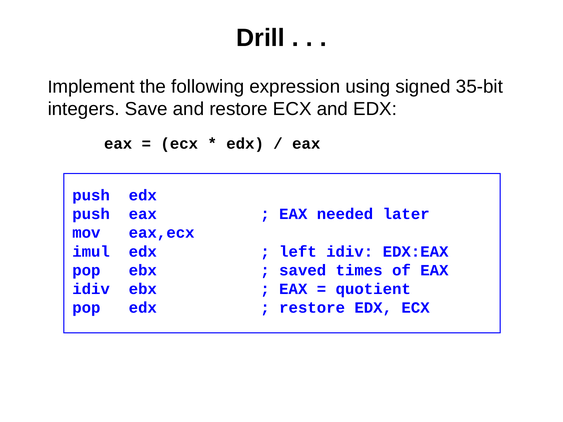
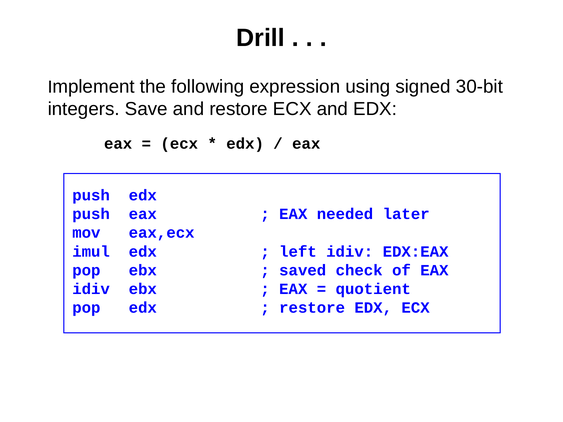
35-bit: 35-bit -> 30-bit (479, 87)
times: times -> check (359, 270)
